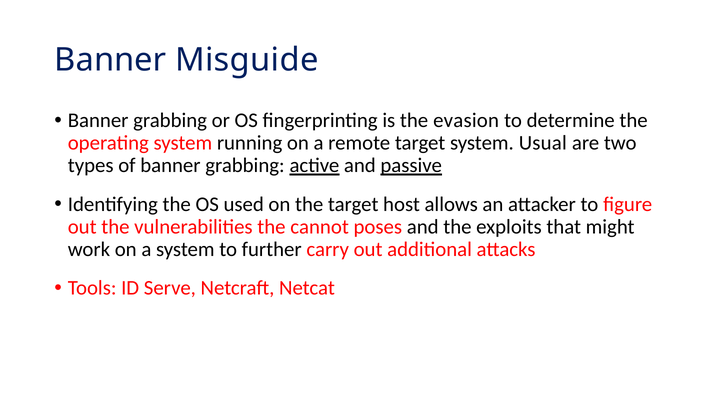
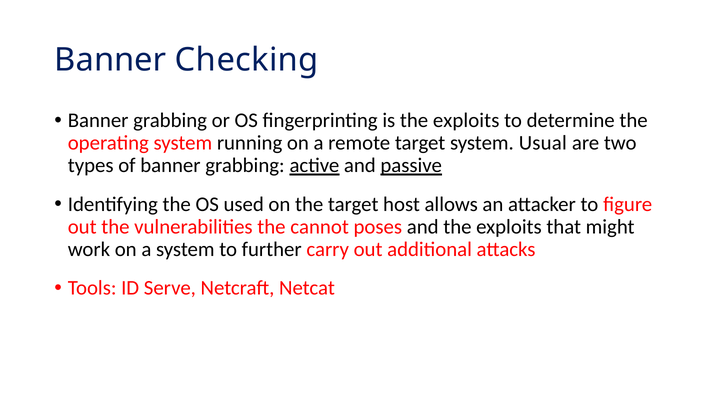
Misguide: Misguide -> Checking (247, 60)
is the evasion: evasion -> exploits (466, 121)
